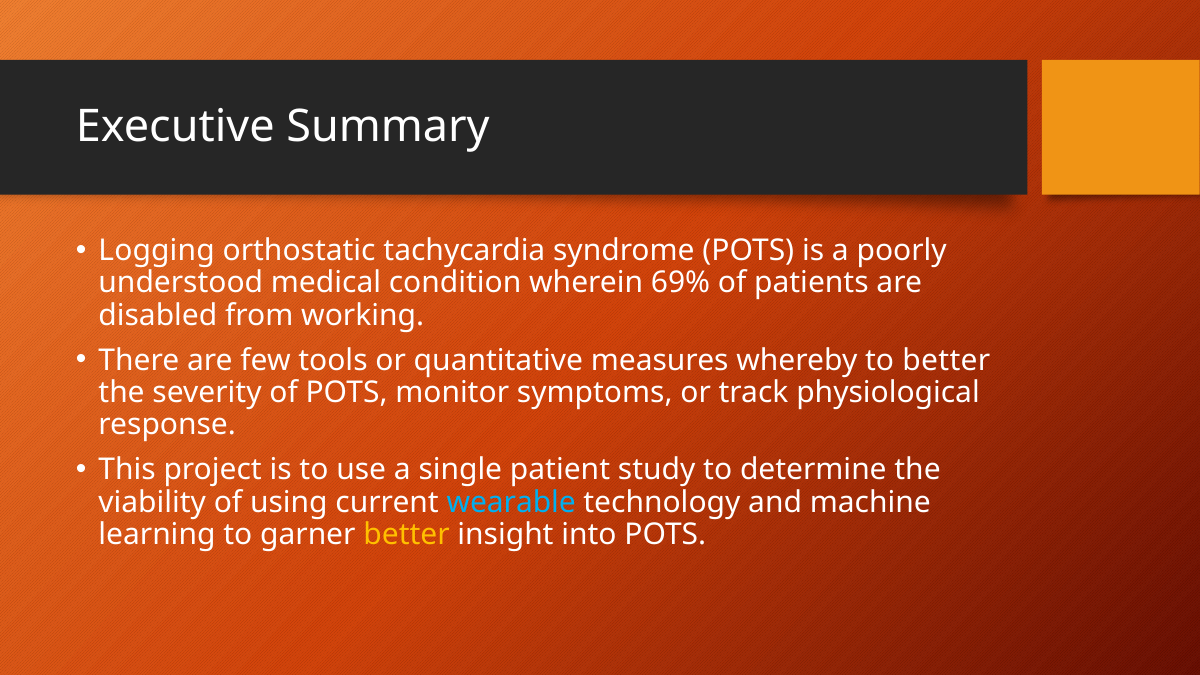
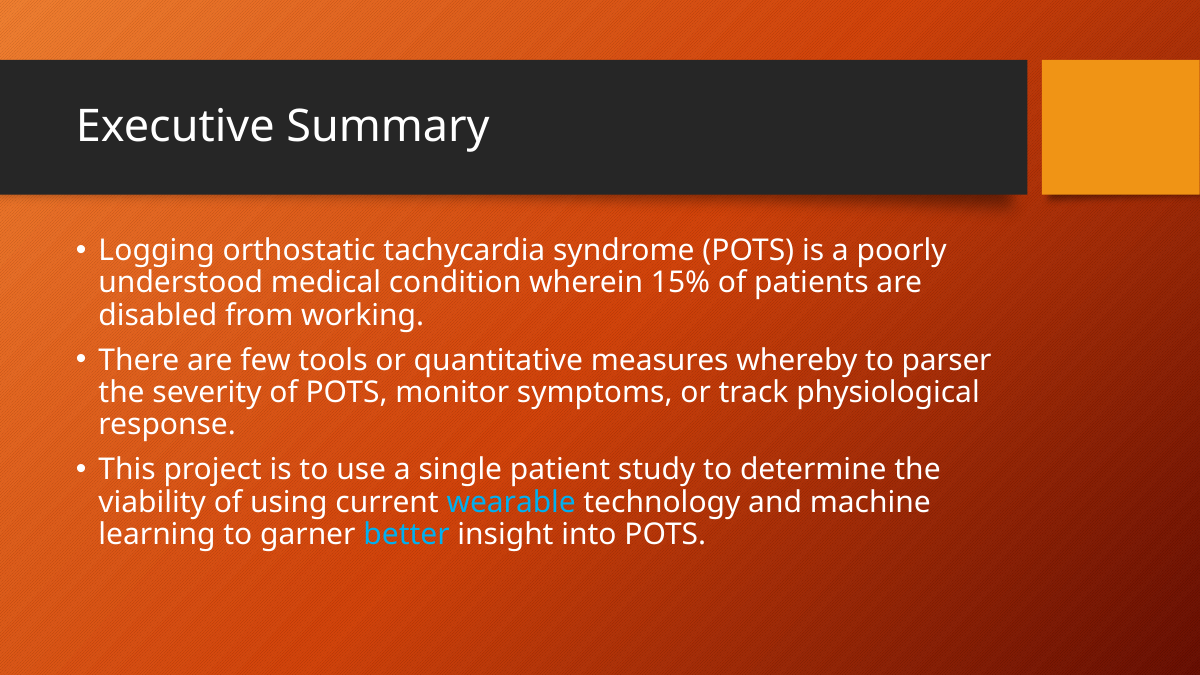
69%: 69% -> 15% (681, 283)
to better: better -> parser (947, 360)
better colour: yellow -> light blue (407, 535)
